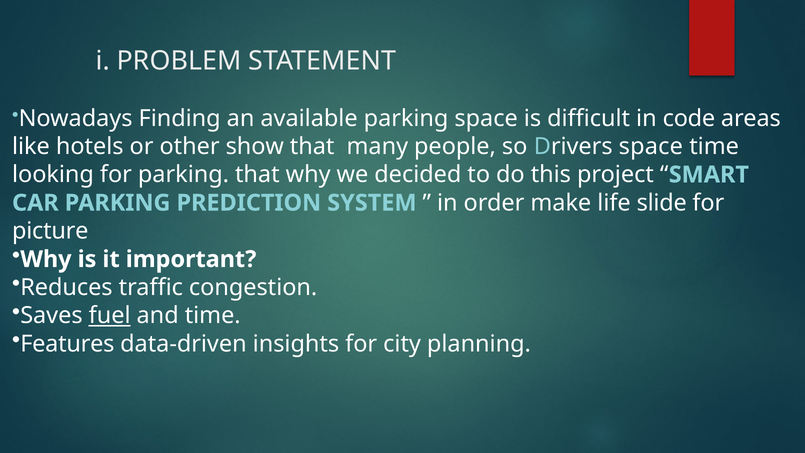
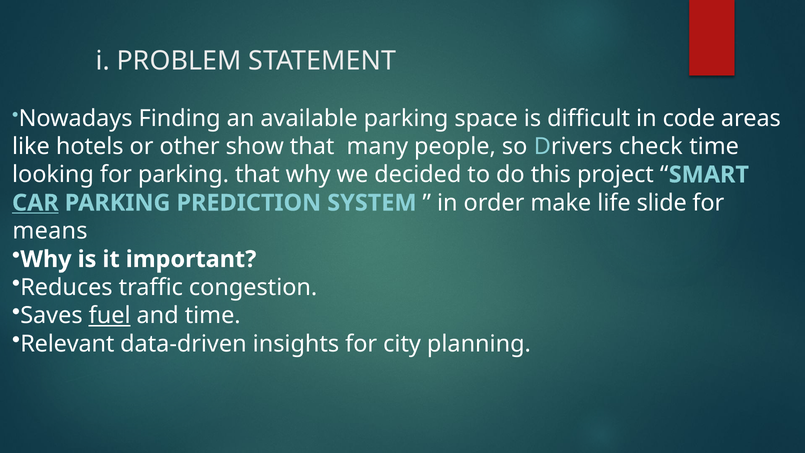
Drivers space: space -> check (651, 146)
CAR underline: none -> present (35, 203)
picture: picture -> means (50, 231)
Features: Features -> Relevant (67, 344)
